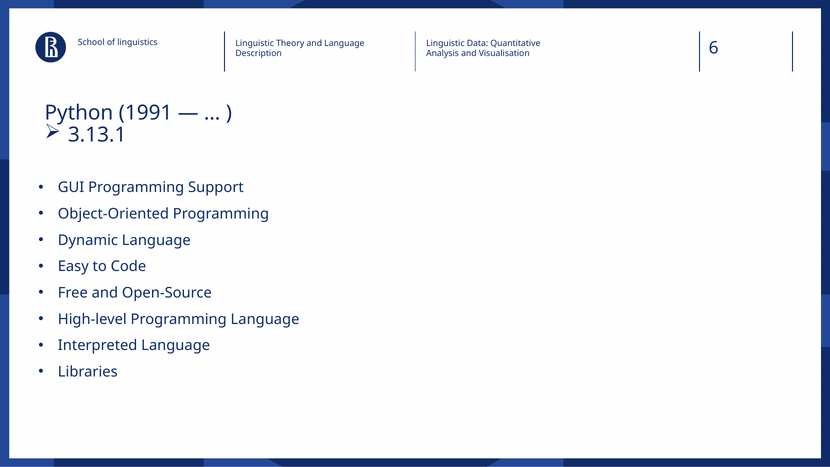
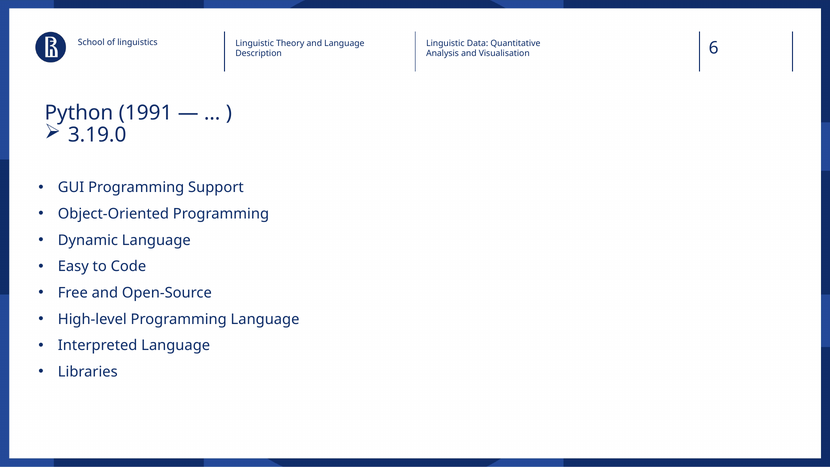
3.13.1: 3.13.1 -> 3.19.0 (97, 135)
